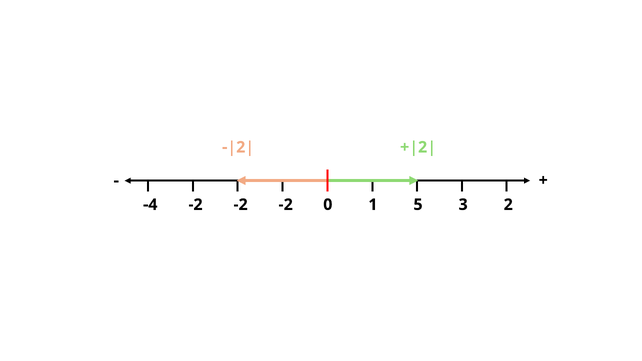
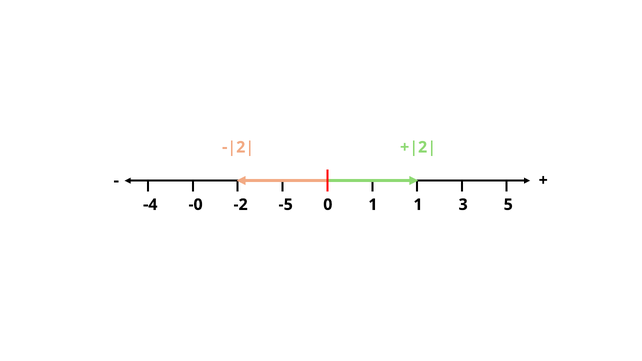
-4 -2: -2 -> -0 (195, 205)
-2: -2 -> -5 (286, 205)
1 5: 5 -> 1 (418, 205)
2: 2 -> 5 (508, 205)
